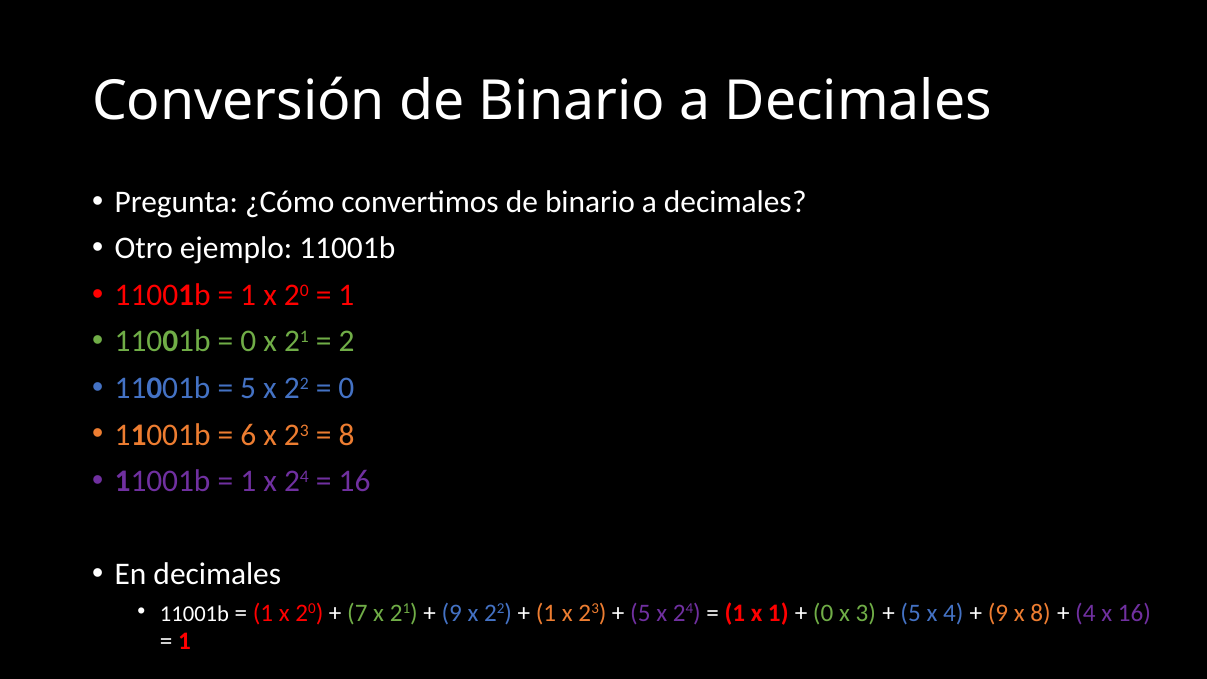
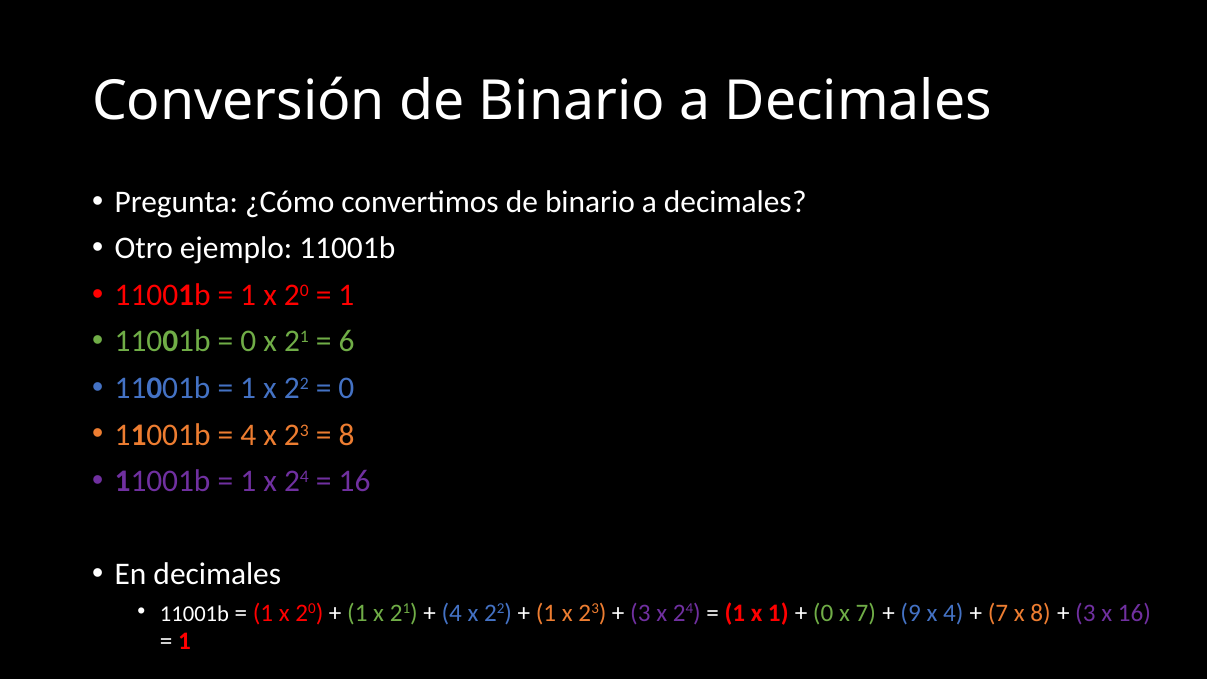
2: 2 -> 6 (347, 342)
5: 5 -> 1 (248, 388)
6: 6 -> 4 (248, 435)
7: 7 -> 1 (357, 613)
9: 9 -> 4 (452, 613)
5: 5 -> 3 (640, 613)
x 3: 3 -> 7 (866, 613)
5: 5 -> 9 (911, 613)
9: 9 -> 7 (998, 613)
4: 4 -> 3 (1085, 613)
